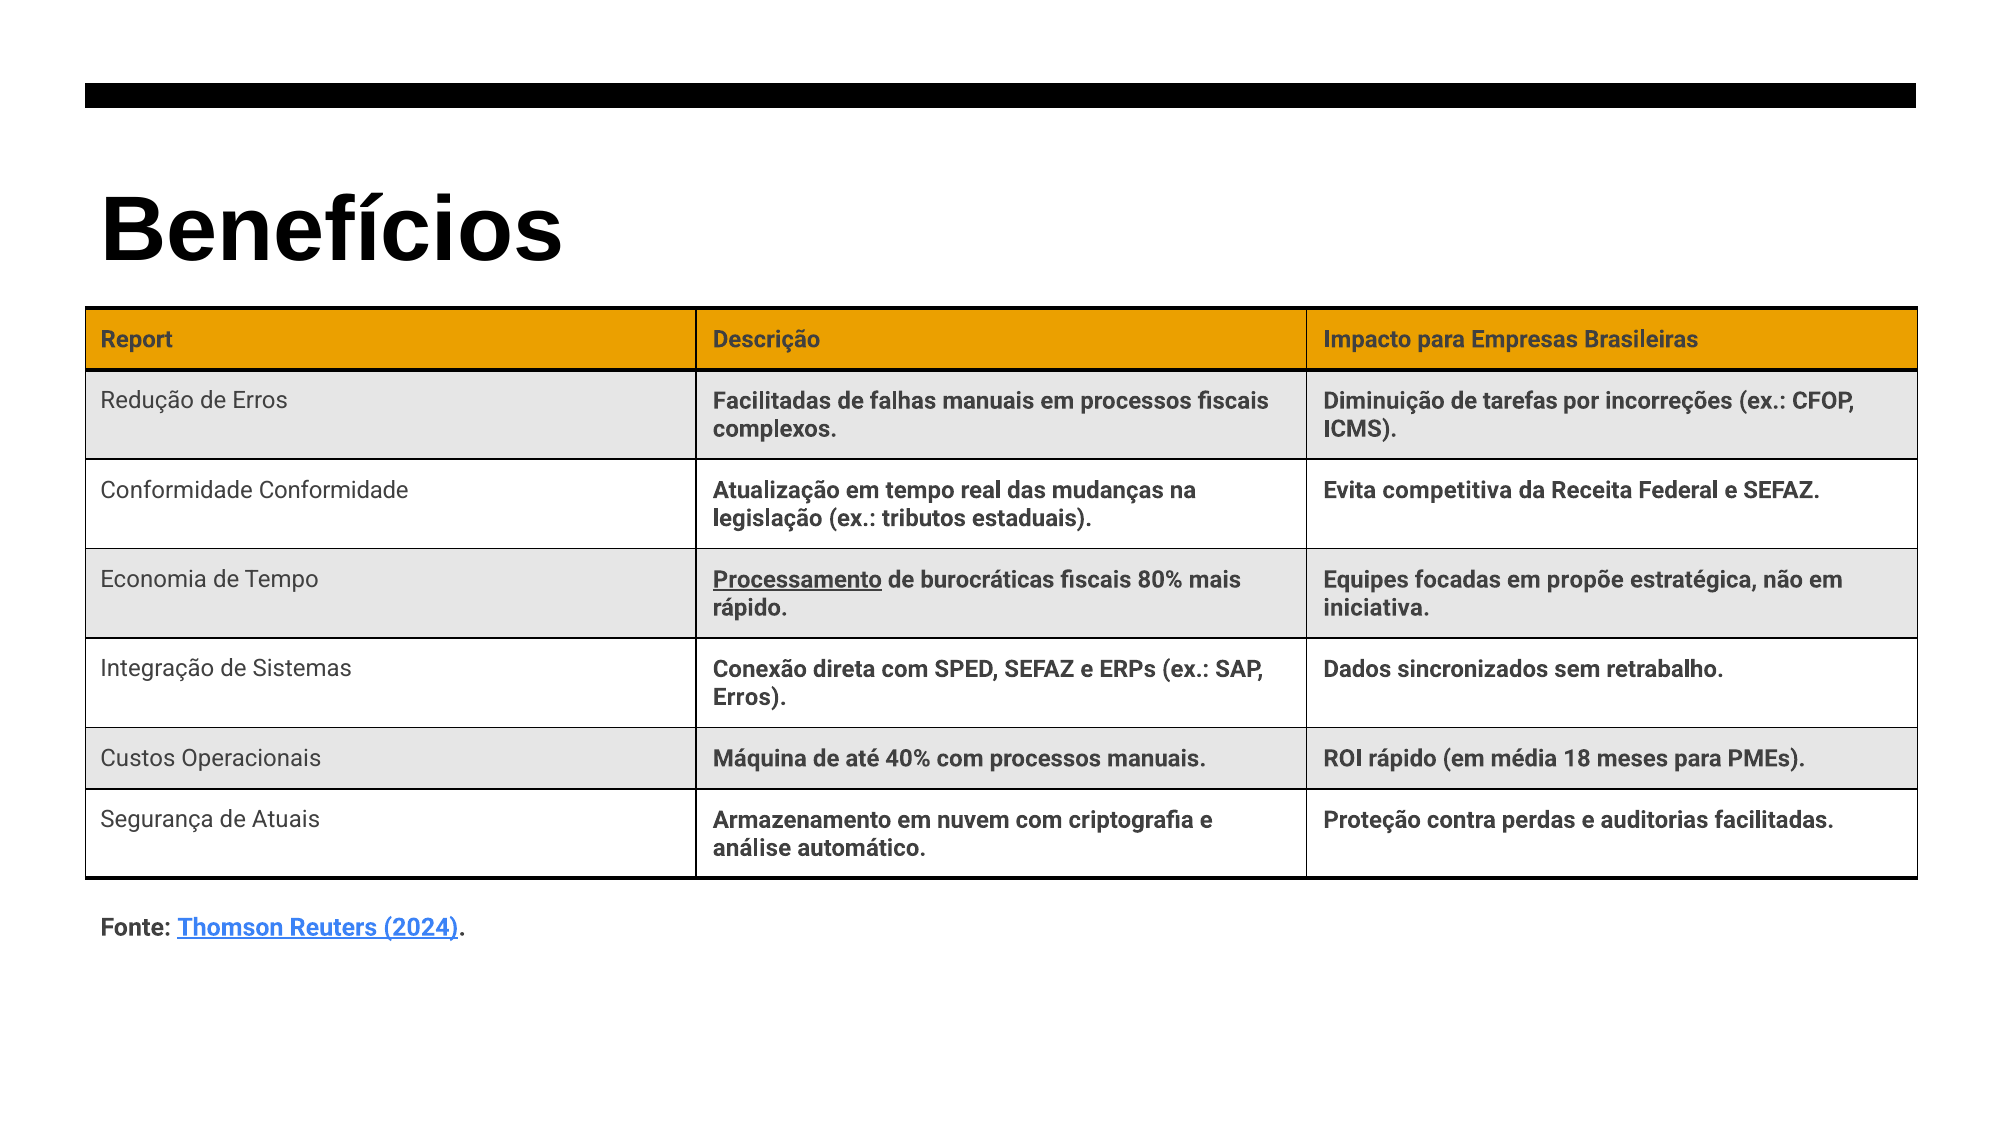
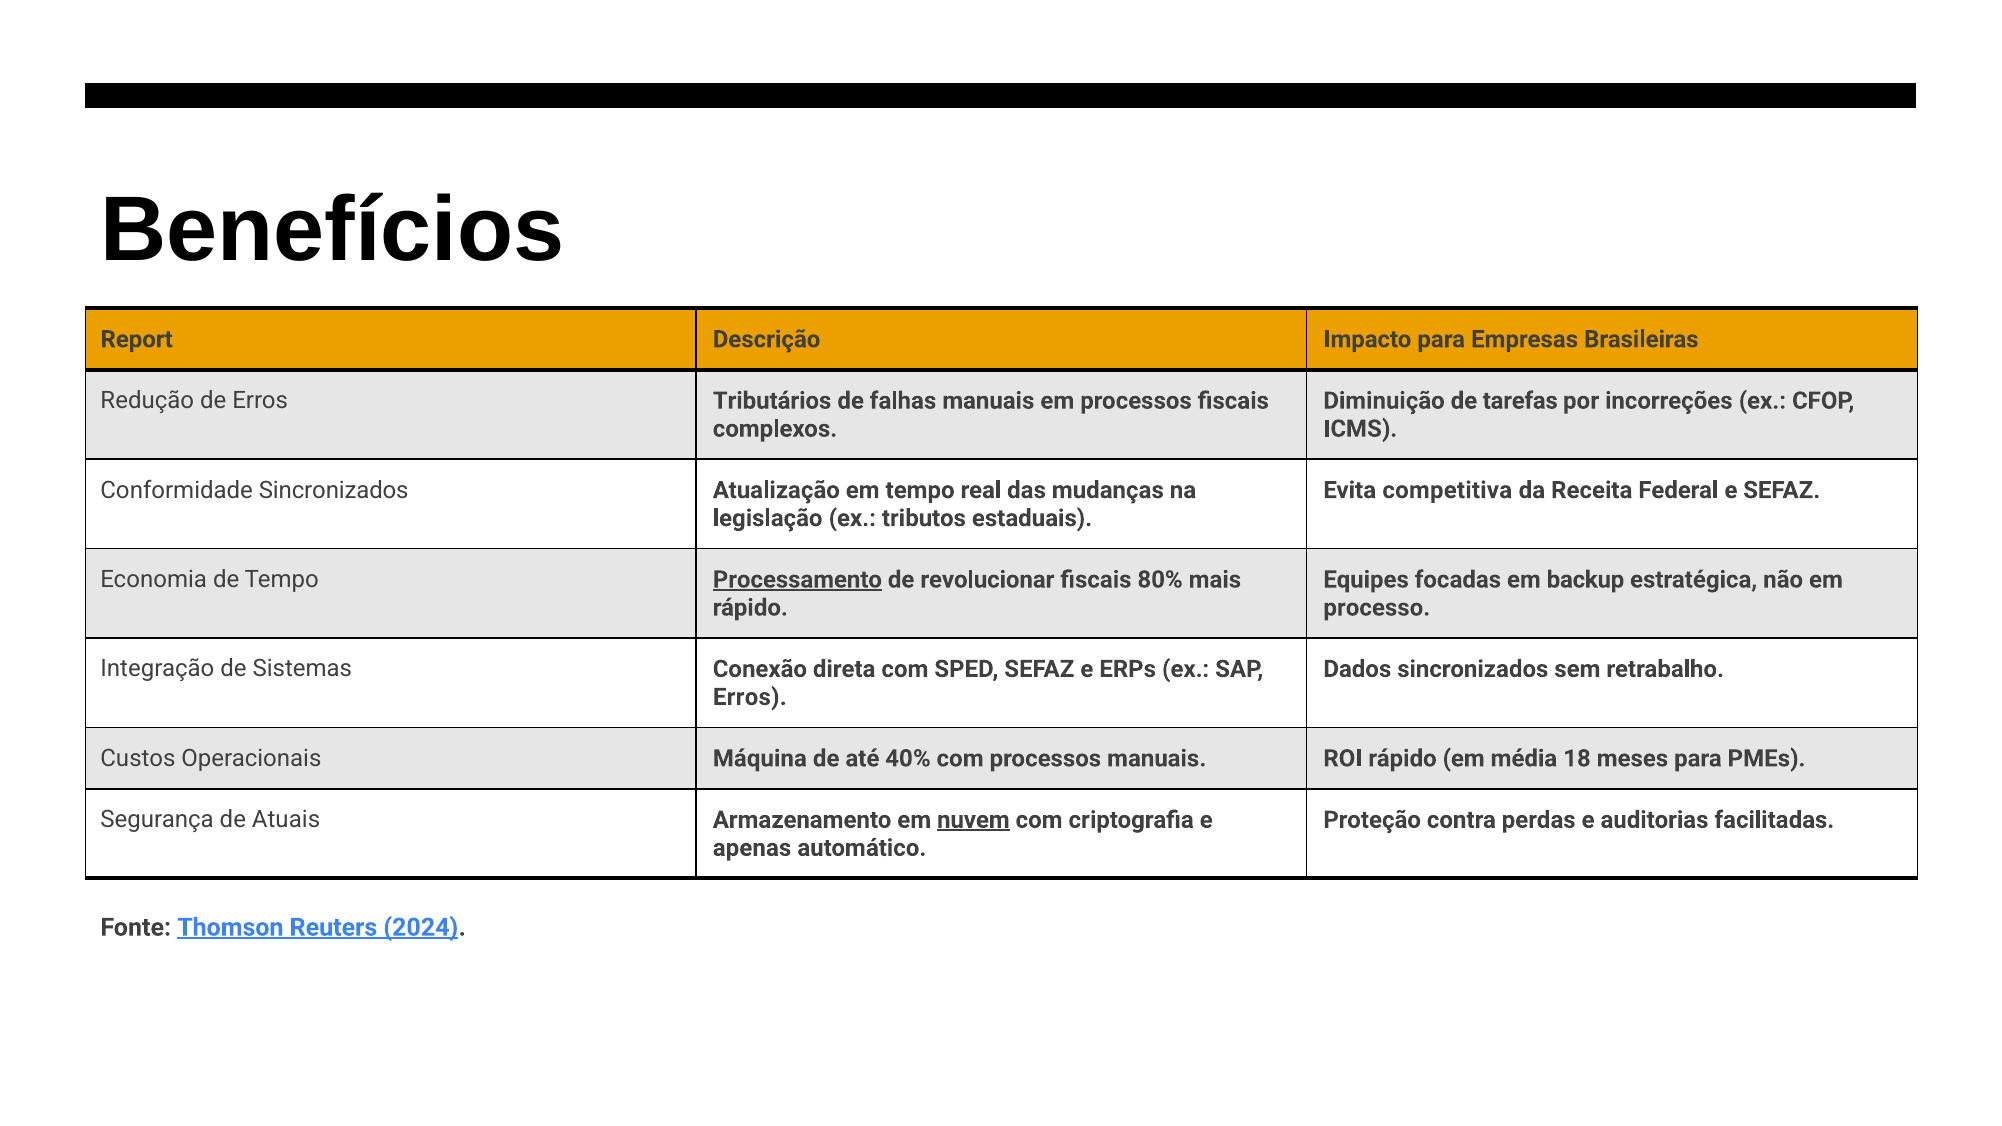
Erros Facilitadas: Facilitadas -> Tributários (772, 401)
Conformidade Conformidade: Conformidade -> Sincronizados (334, 490)
burocráticas: burocráticas -> revolucionar (987, 580)
propõe: propõe -> backup (1586, 580)
iniciativa: iniciativa -> processo (1377, 608)
nuvem underline: none -> present (973, 820)
análise: análise -> apenas (752, 848)
